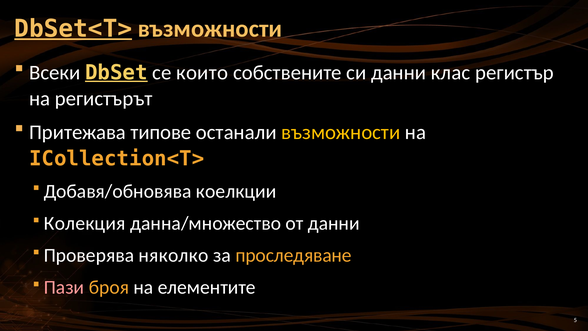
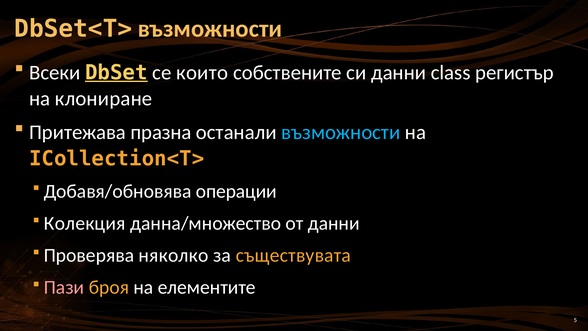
DbSet<T> underline: present -> none (73, 29)
клас: клас -> class (451, 72)
регистърът: регистърът -> клониране (104, 99)
типове: типове -> празна (161, 132)
възможности colour: yellow -> light blue (341, 132)
коелкции: коелкции -> операции (236, 191)
проследяване: проследяване -> съществувата (293, 255)
